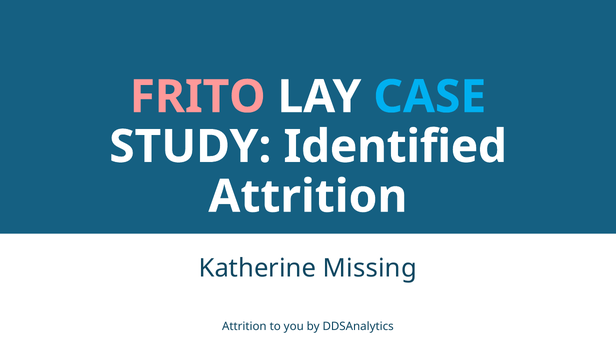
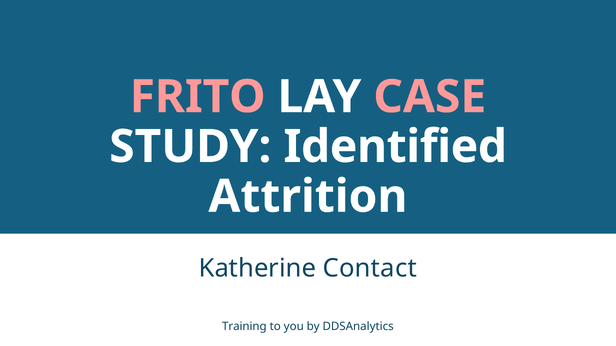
CASE colour: light blue -> pink (430, 97)
Missing: Missing -> Contact (370, 269)
Attrition: Attrition -> Training (244, 327)
